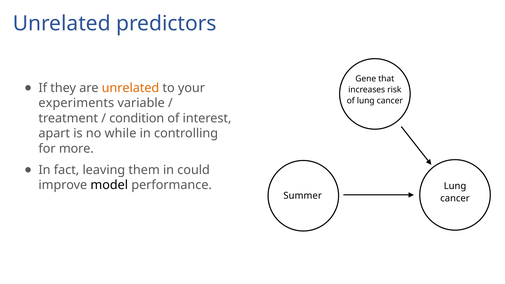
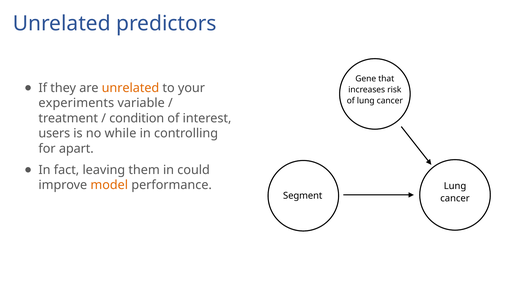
apart: apart -> users (54, 133)
more: more -> apart (76, 149)
model colour: black -> orange (109, 185)
Summer: Summer -> Segment (303, 196)
